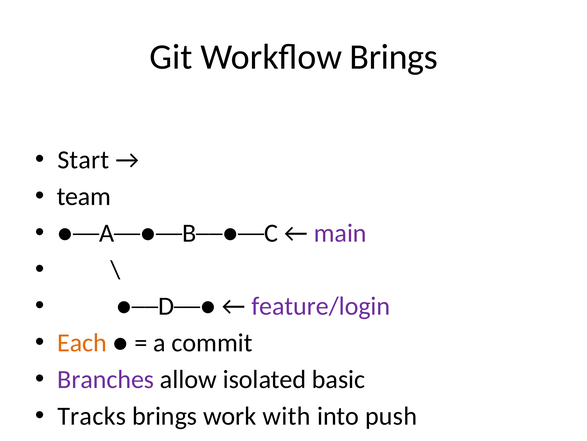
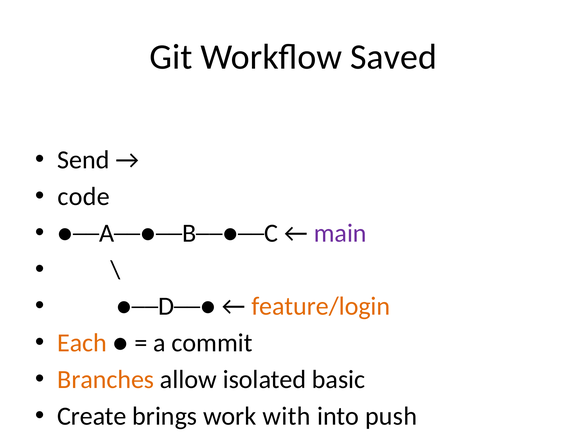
Workflow Brings: Brings -> Saved (393, 57)
Start: Start -> Send (83, 160)
team: team -> code (84, 196)
feature/login colour: purple -> orange (321, 306)
Branches colour: purple -> orange (106, 379)
Tracks: Tracks -> Create (92, 415)
